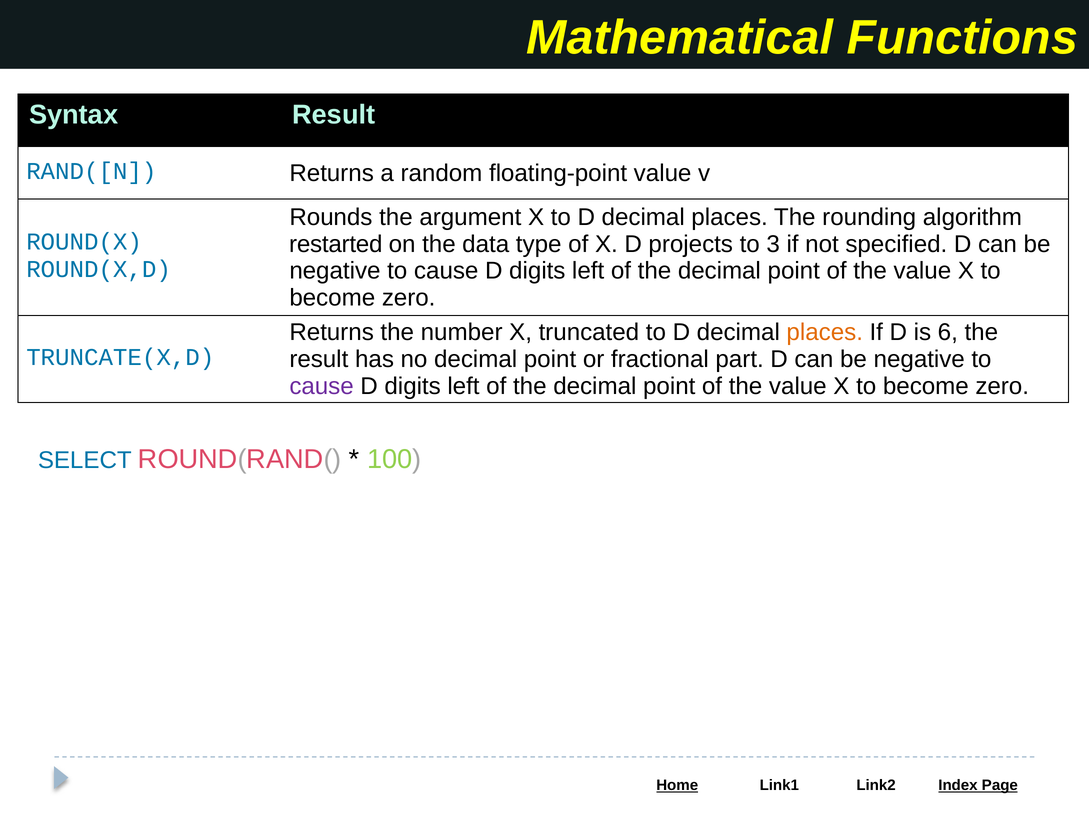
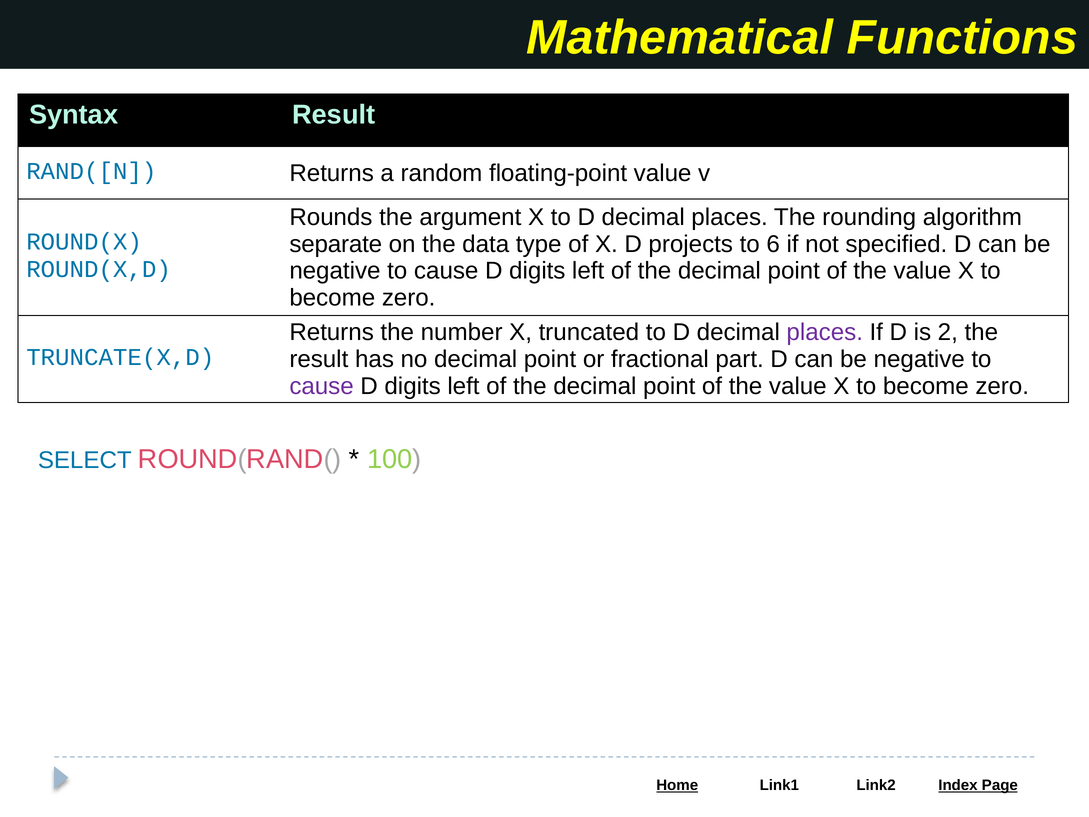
restarted: restarted -> separate (336, 244)
3: 3 -> 6 (773, 244)
places colour: orange -> purple (825, 332)
6: 6 -> 2 (948, 332)
